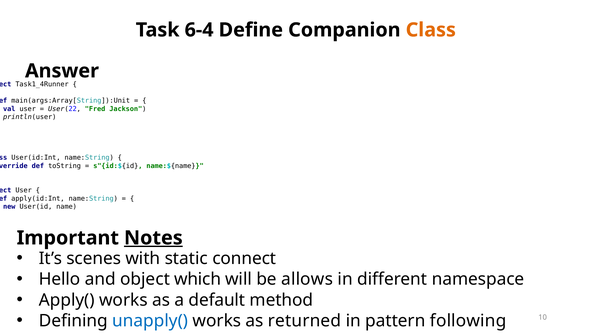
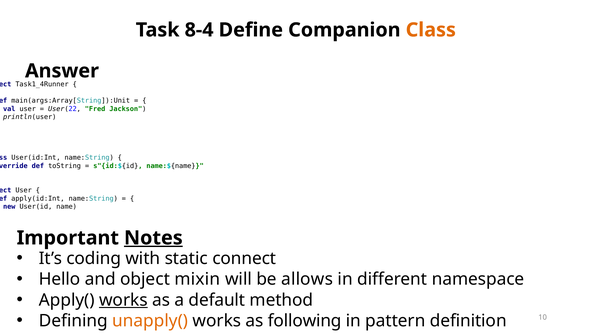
6-4: 6-4 -> 8-4 (199, 30)
scenes: scenes -> coding (94, 259)
which: which -> mixin (197, 279)
works underline: none -> present (123, 300)
unapply( colour: blue -> orange (150, 321)
returned: returned -> following (305, 321)
following: following -> definition (468, 321)
